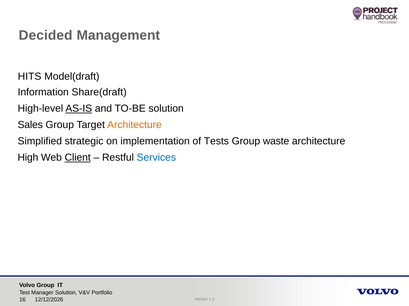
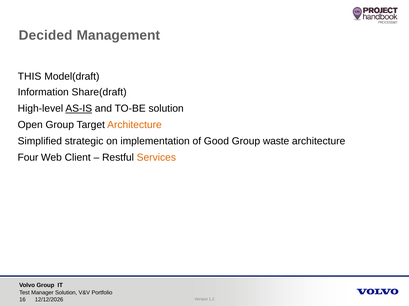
HITS: HITS -> THIS (30, 77)
Sales: Sales -> Open (30, 125)
Tests: Tests -> Good (216, 142)
High: High -> Four (28, 158)
Client underline: present -> none (78, 158)
Services colour: blue -> orange (156, 158)
